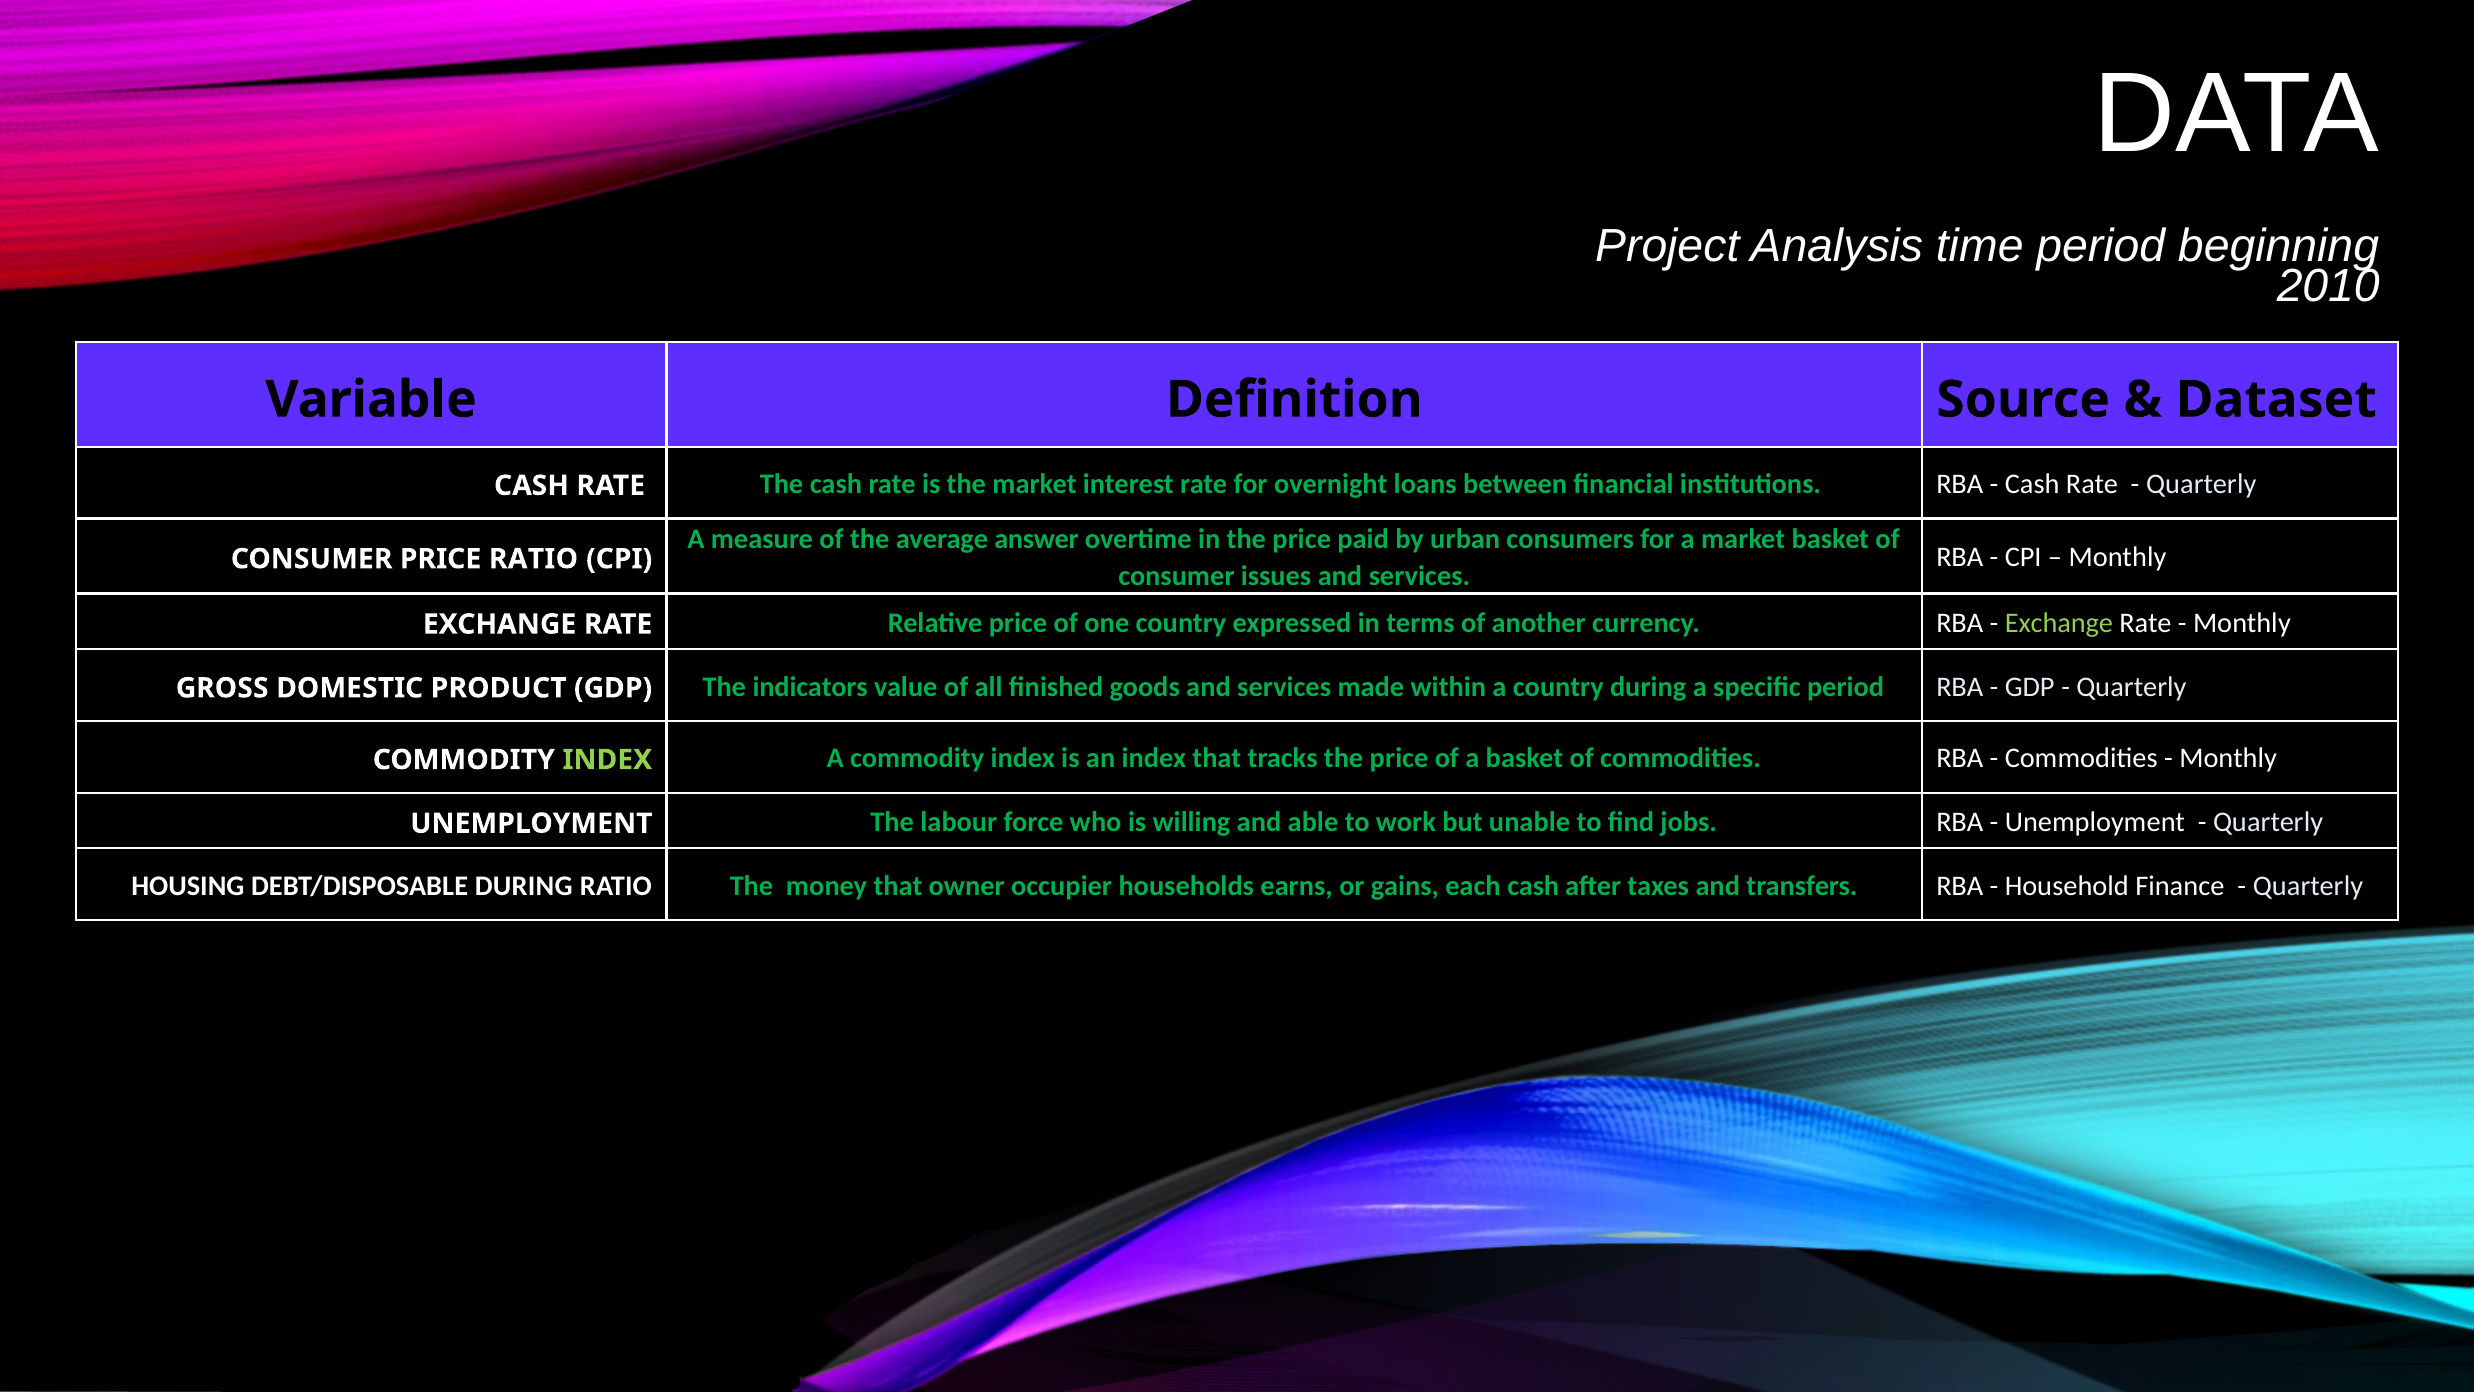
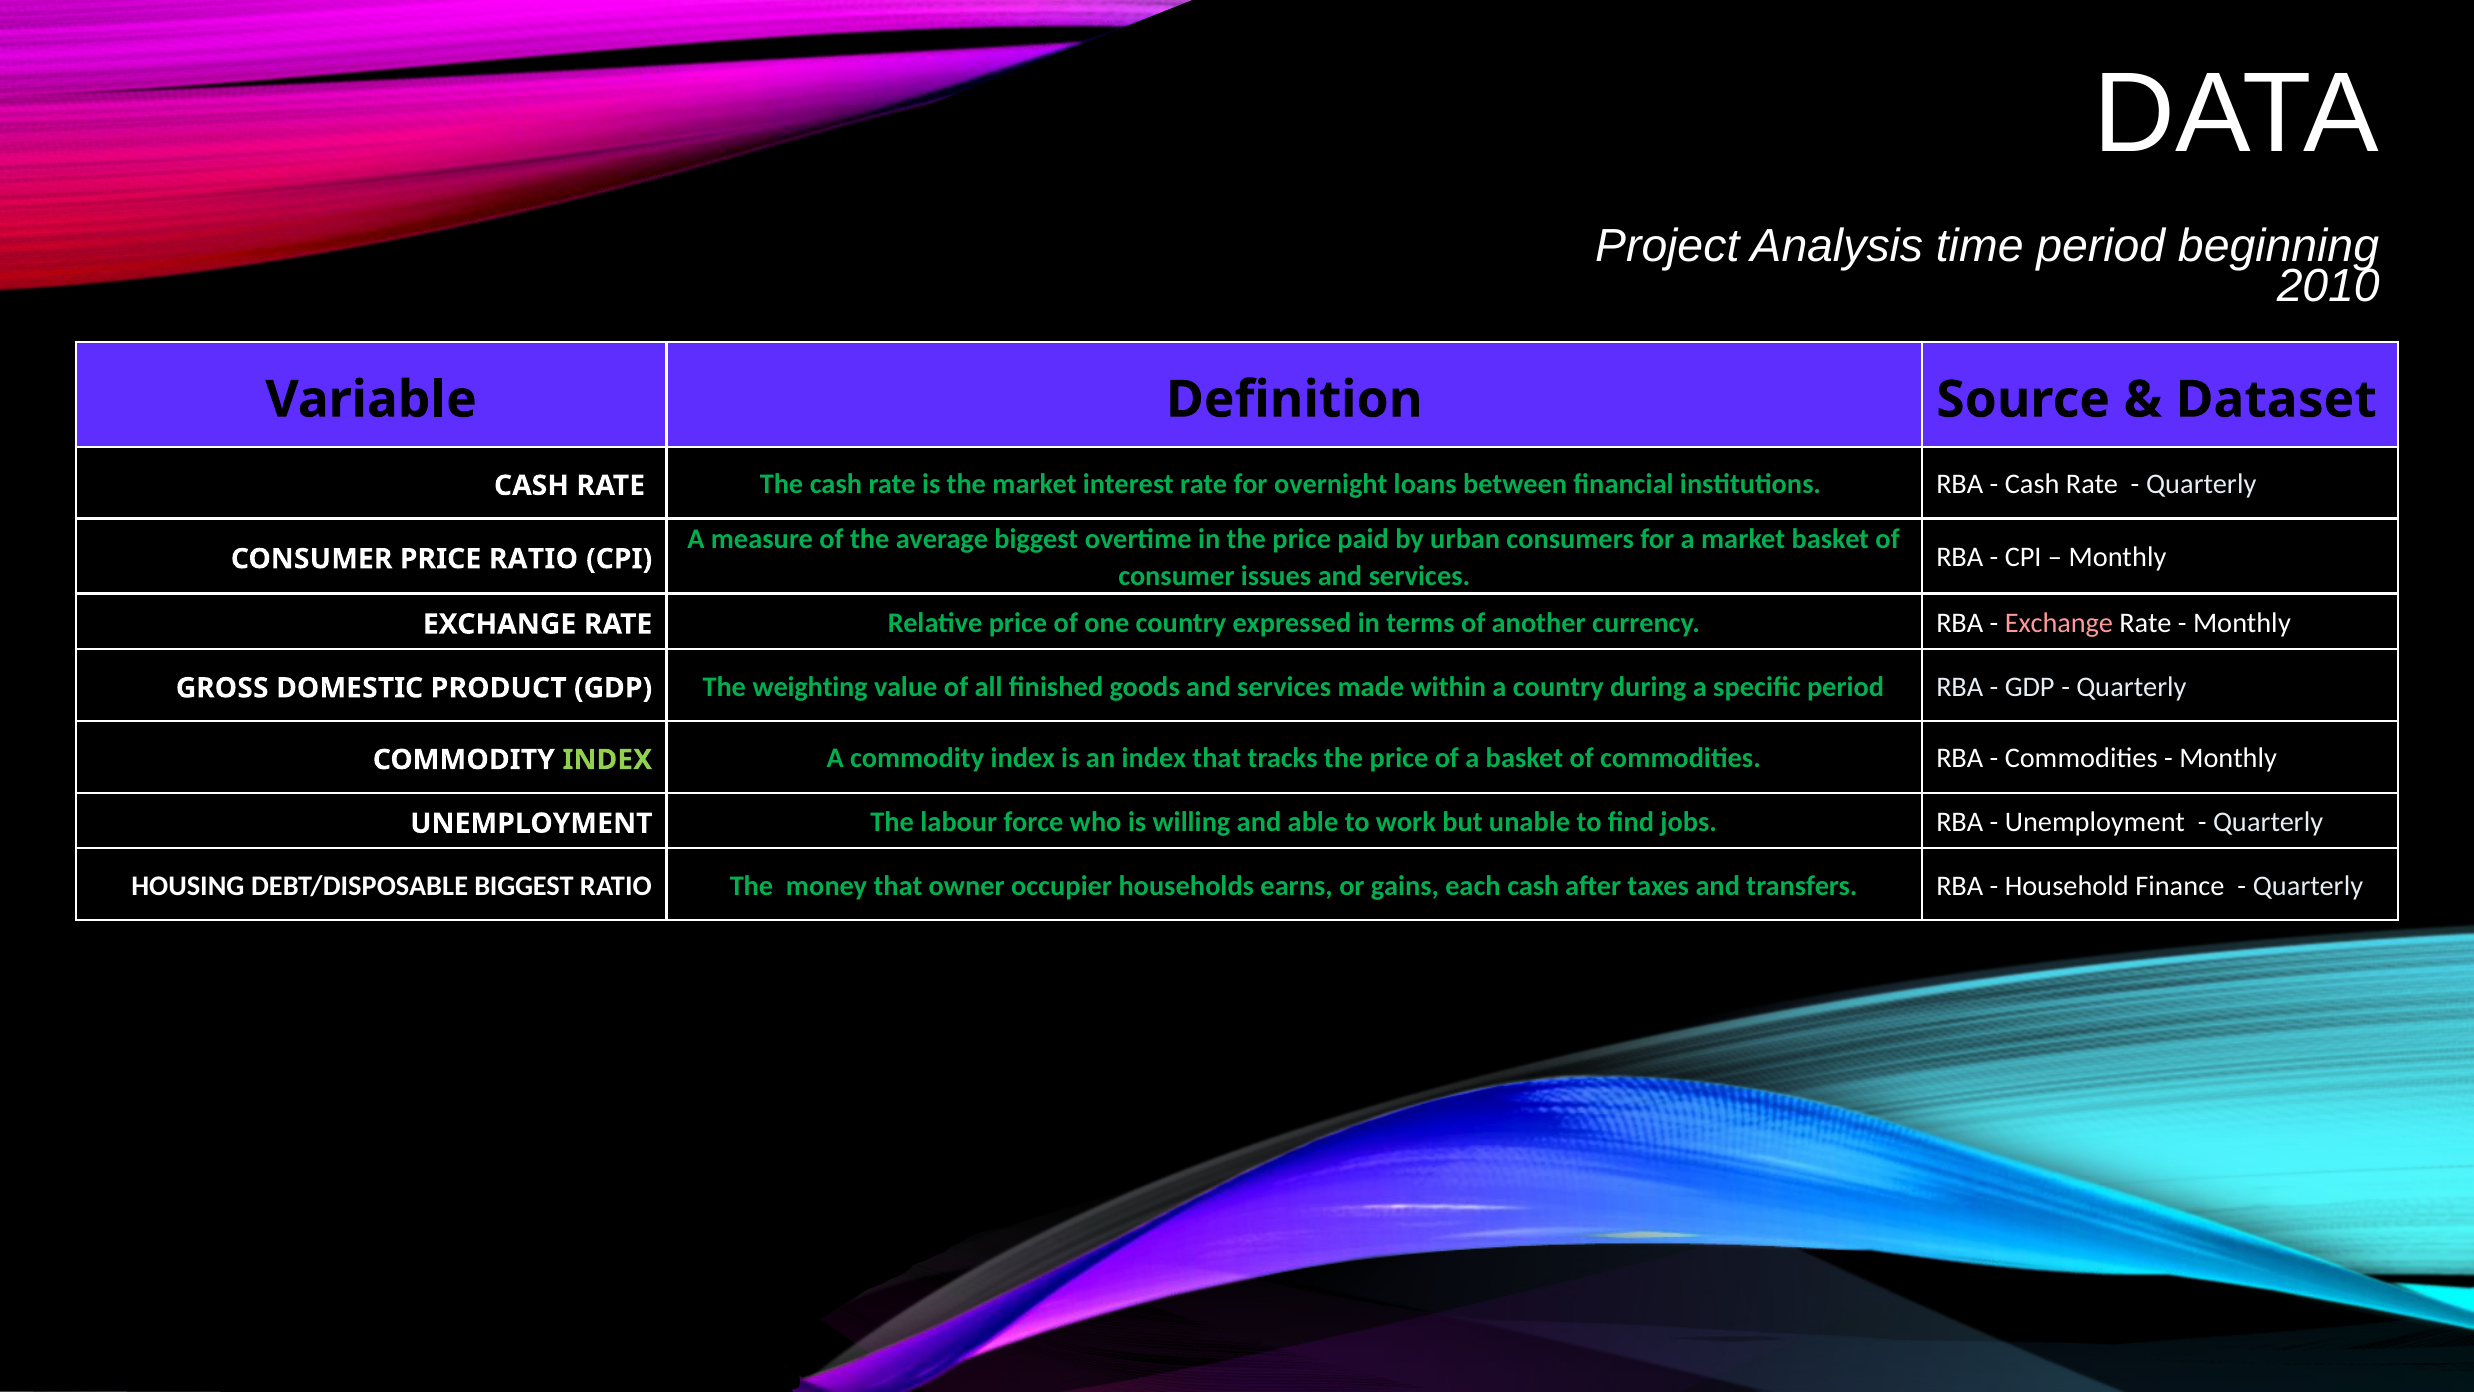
average answer: answer -> biggest (1036, 539)
Exchange colour: light green -> pink (2059, 623)
indicators: indicators -> weighting (810, 687)
DEBT/DISPOSABLE DURING: DURING -> BIGGEST (524, 886)
